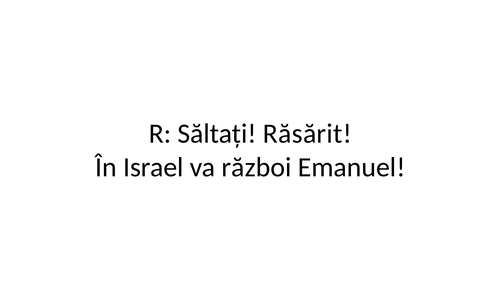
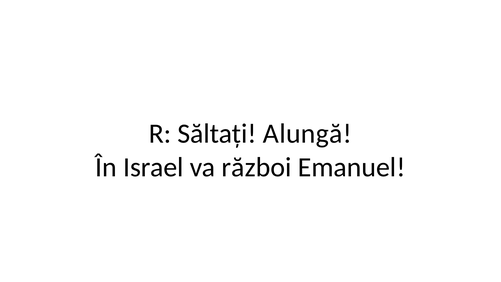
Răsărit: Răsărit -> Alungă (307, 134)
